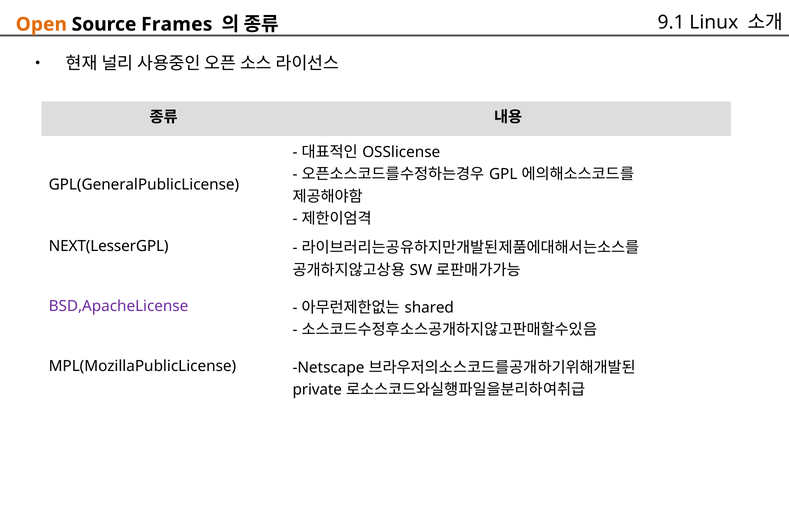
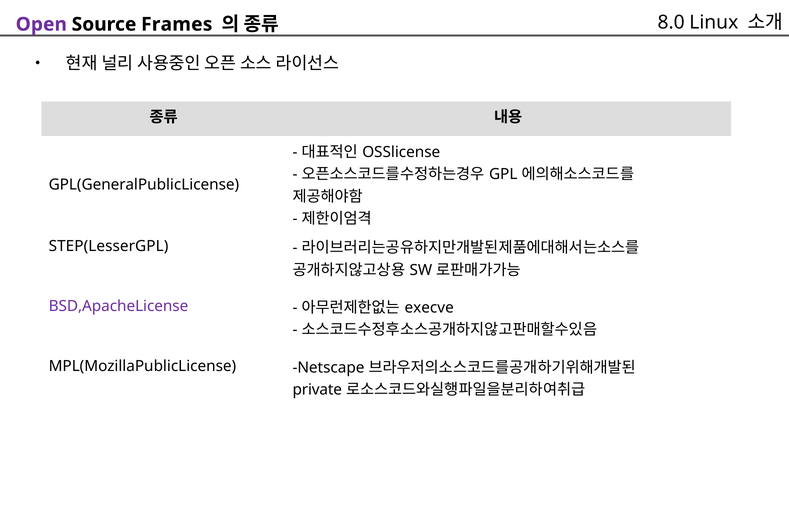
9.1: 9.1 -> 8.0 (671, 22)
Open colour: orange -> purple (41, 24)
NEXT(LesserGPL: NEXT(LesserGPL -> STEP(LesserGPL (109, 246)
shared: shared -> execve (429, 308)
